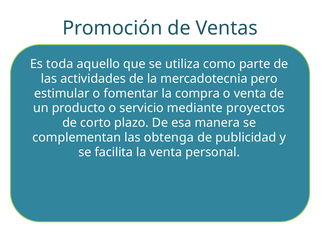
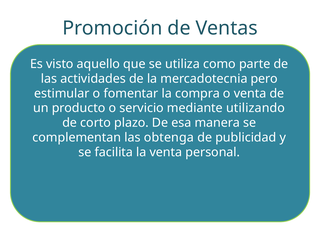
toda: toda -> visto (60, 64)
proyectos: proyectos -> utilizando (256, 108)
